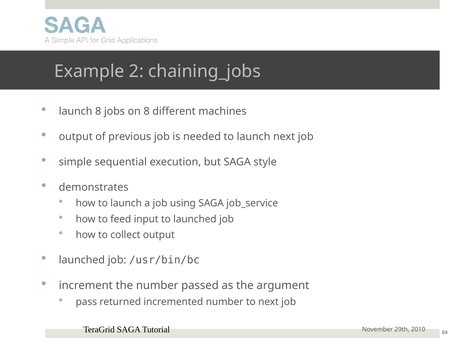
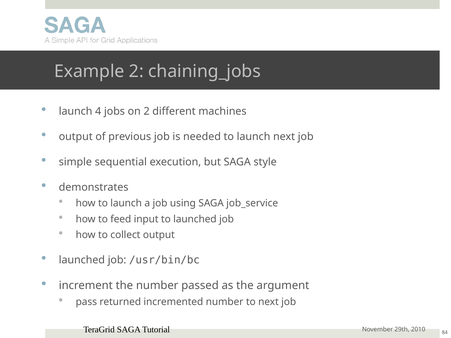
launch 8: 8 -> 4 (98, 111)
on 8: 8 -> 2 (147, 111)
